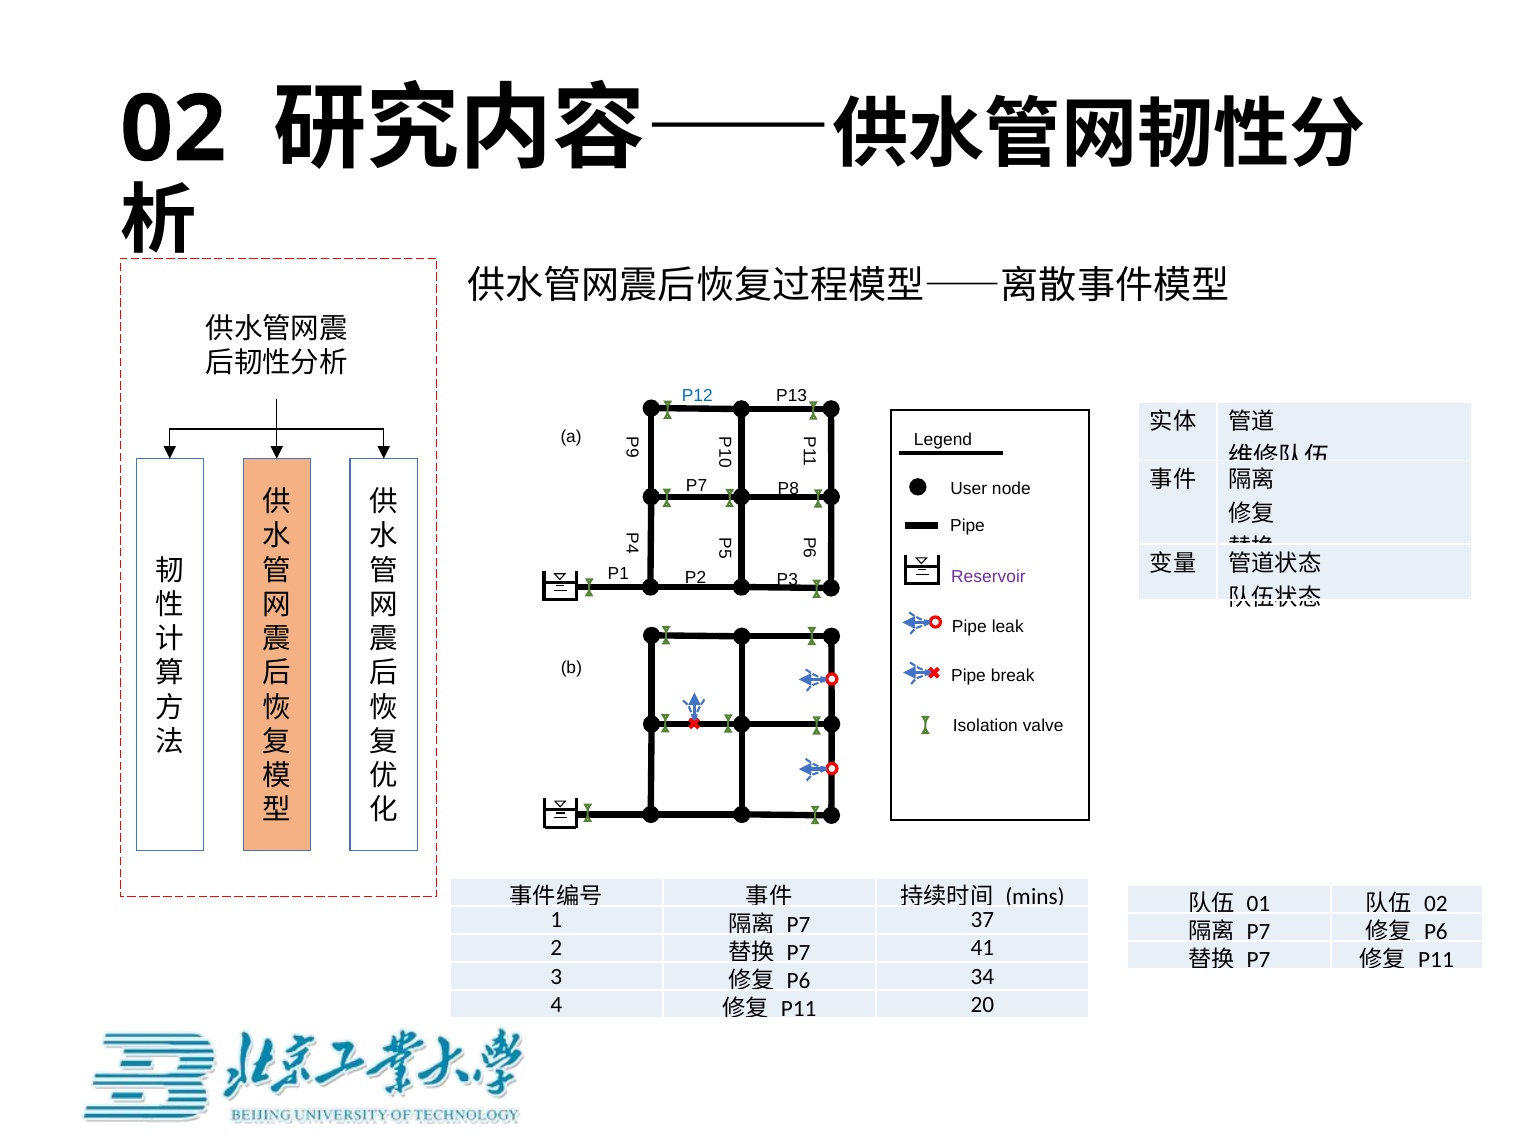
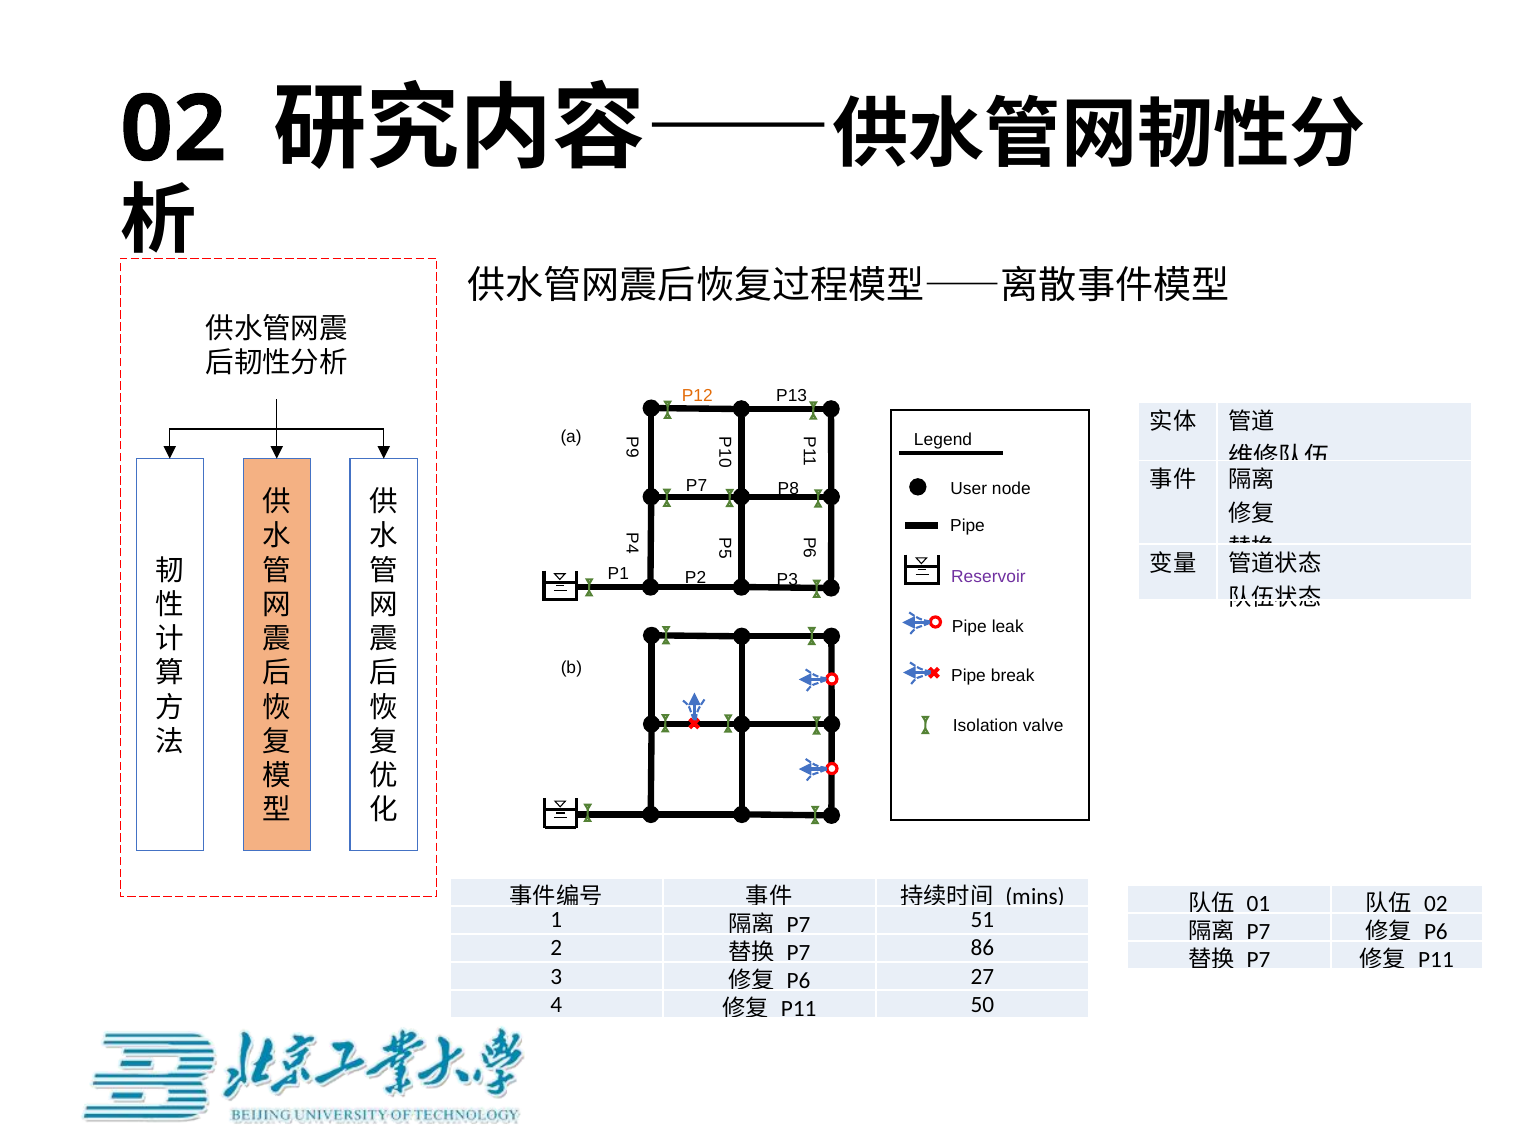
P12 colour: blue -> orange (697, 396)
37: 37 -> 51 (982, 920)
41: 41 -> 86 (982, 948)
34: 34 -> 27 (982, 976)
20: 20 -> 50 (982, 1004)
